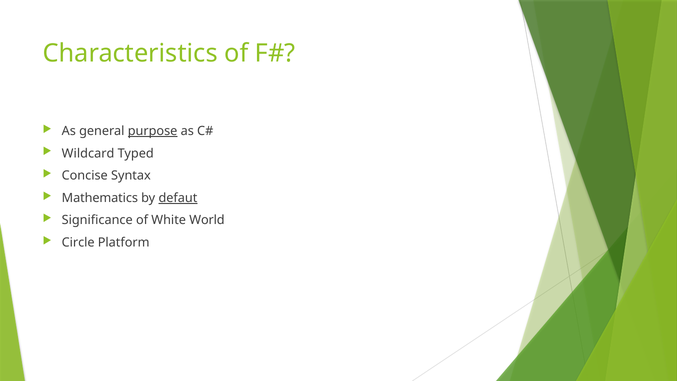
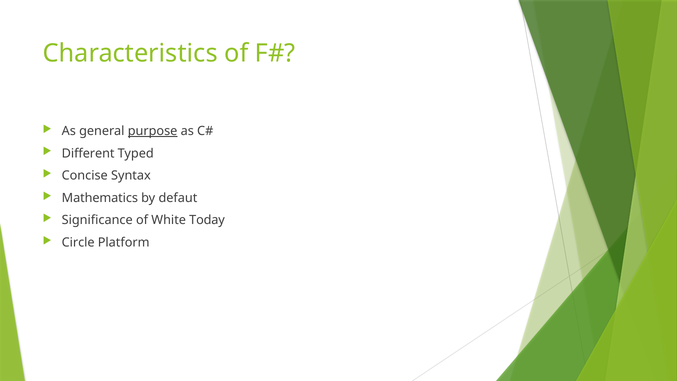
Wildcard: Wildcard -> Different (88, 153)
defaut underline: present -> none (178, 198)
World: World -> Today (207, 220)
